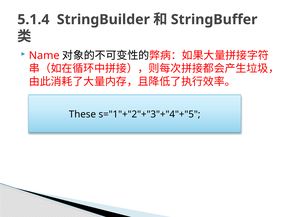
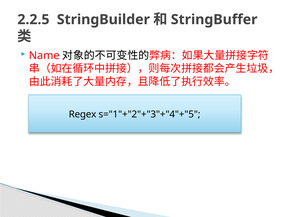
5.1.4: 5.1.4 -> 2.2.5 (33, 20)
These: These -> Regex (83, 115)
